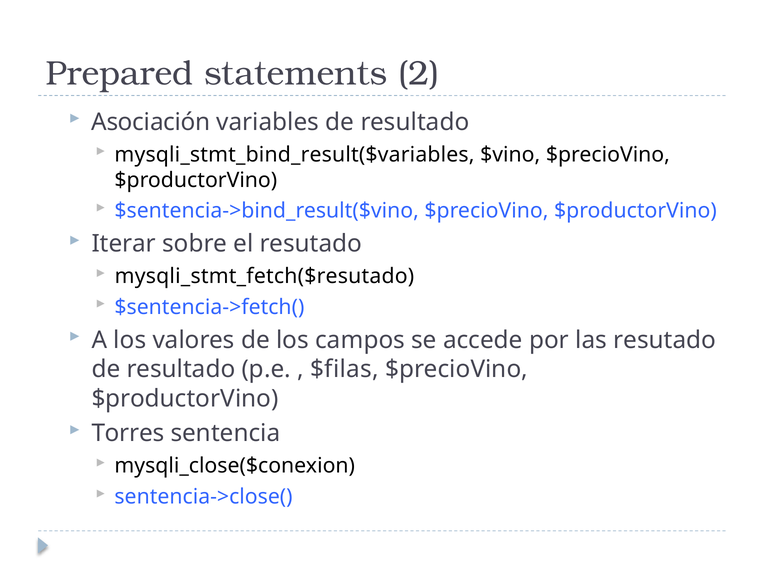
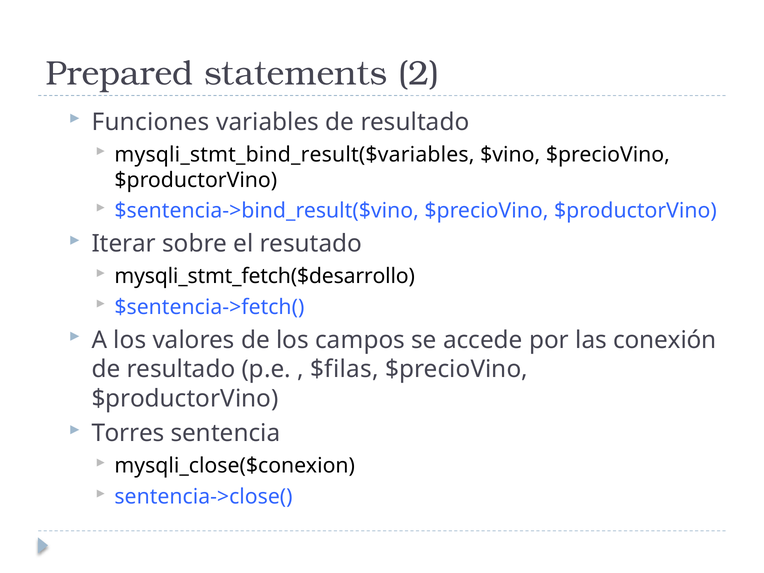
Asociación: Asociación -> Funciones (151, 122)
mysqli_stmt_fetch($resutado: mysqli_stmt_fetch($resutado -> mysqli_stmt_fetch($desarrollo (265, 276)
las resutado: resutado -> conexión (665, 340)
